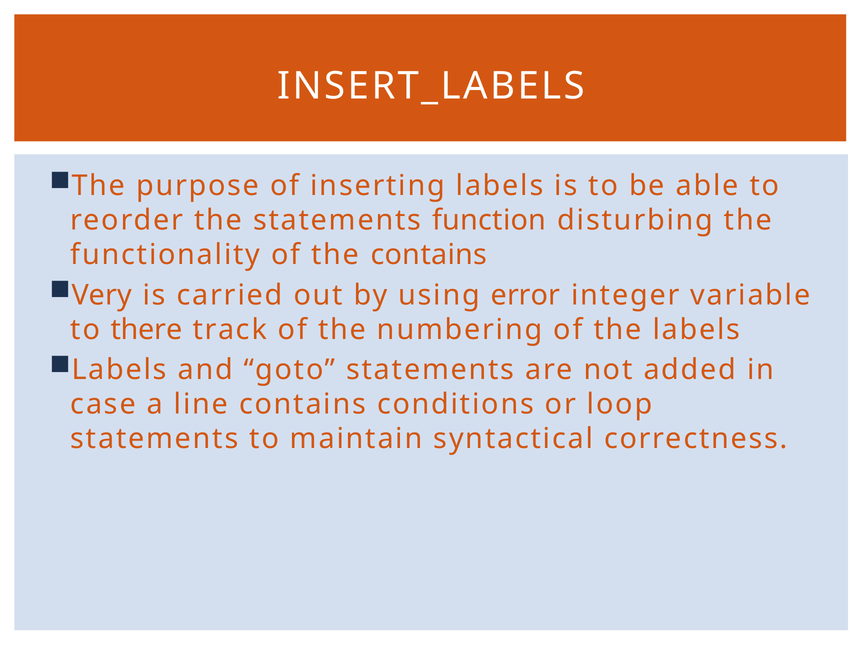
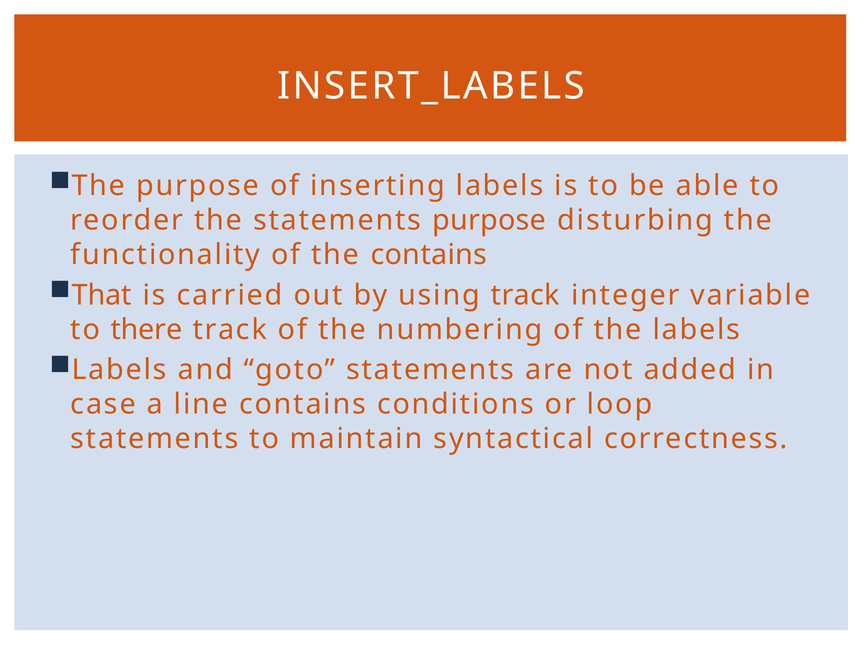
statements function: function -> purpose (489, 220)
Very: Very -> That (102, 295)
using error: error -> track (525, 295)
